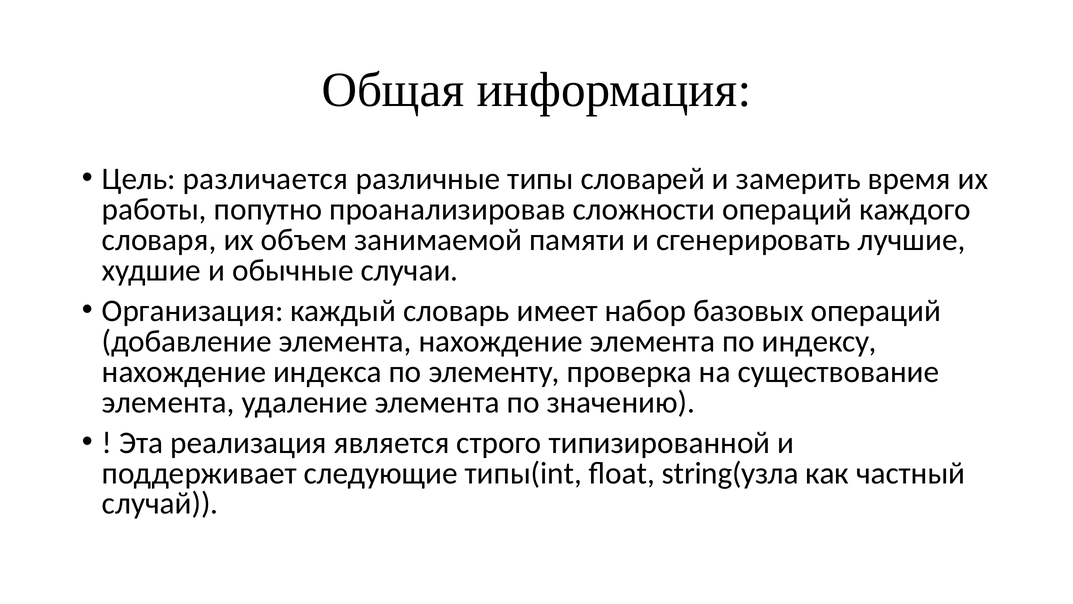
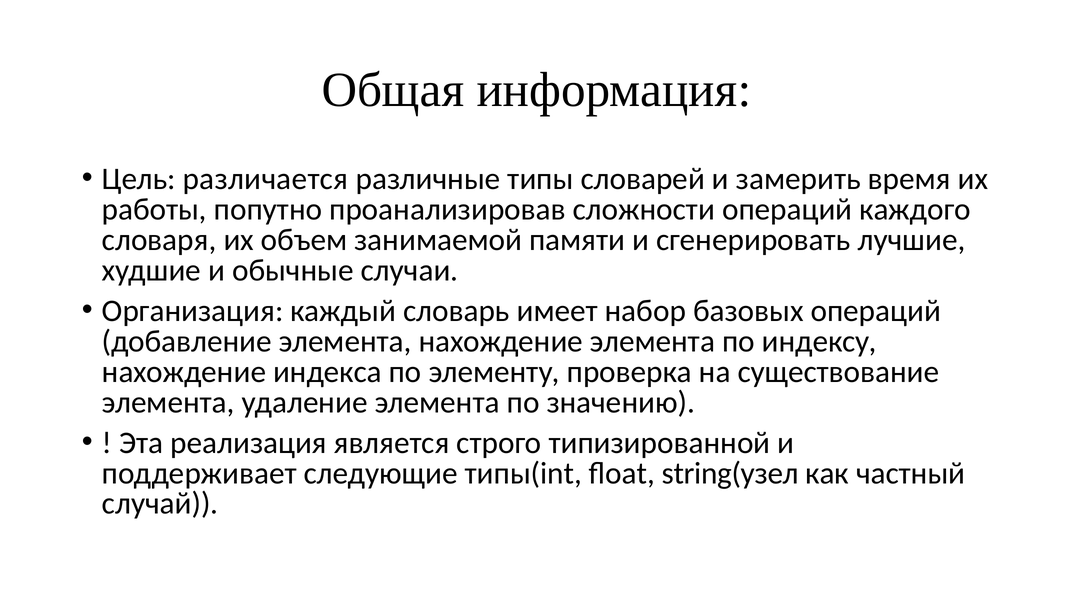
string(узла: string(узла -> string(узел (730, 473)
